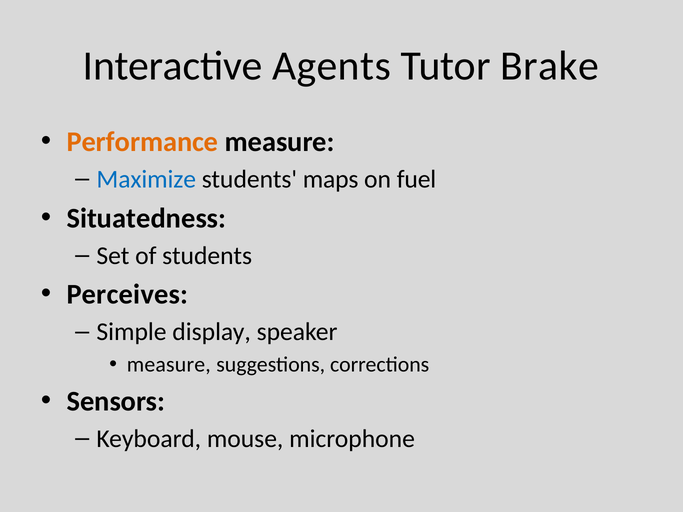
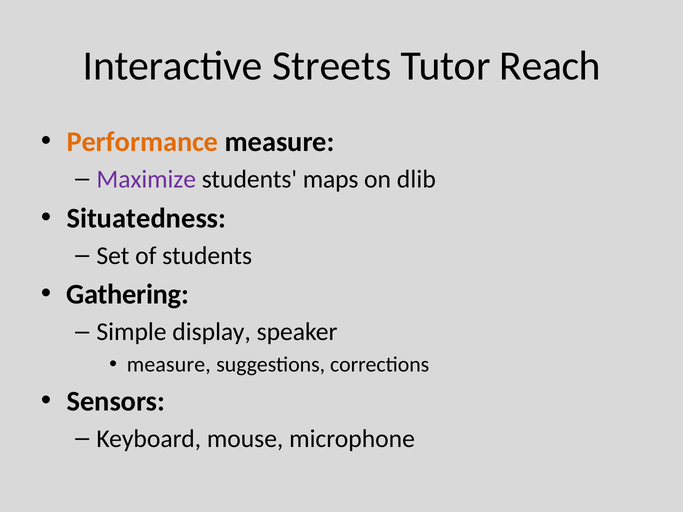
Agents: Agents -> Streets (332, 66)
Brake: Brake -> Reach (550, 66)
Maximize colour: blue -> purple (146, 180)
fuel: fuel -> dlib (416, 180)
Perceives: Perceives -> Gathering (128, 295)
